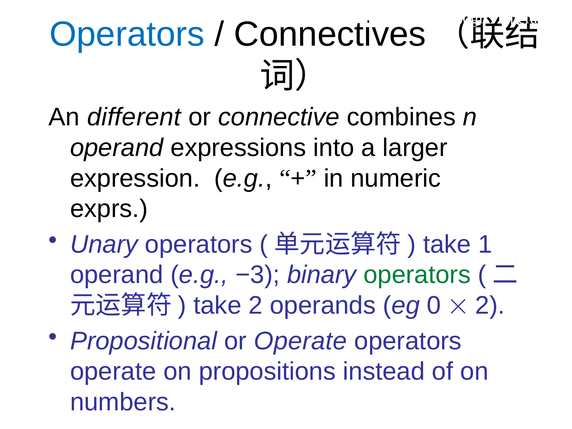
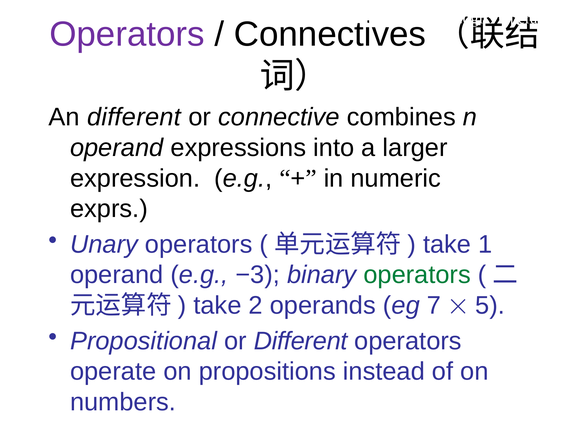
Operators colour: blue -> purple (127, 34)
0: 0 -> 7 (434, 305)
2: 2 -> 5 (490, 305)
or Operate: Operate -> Different (301, 341)
